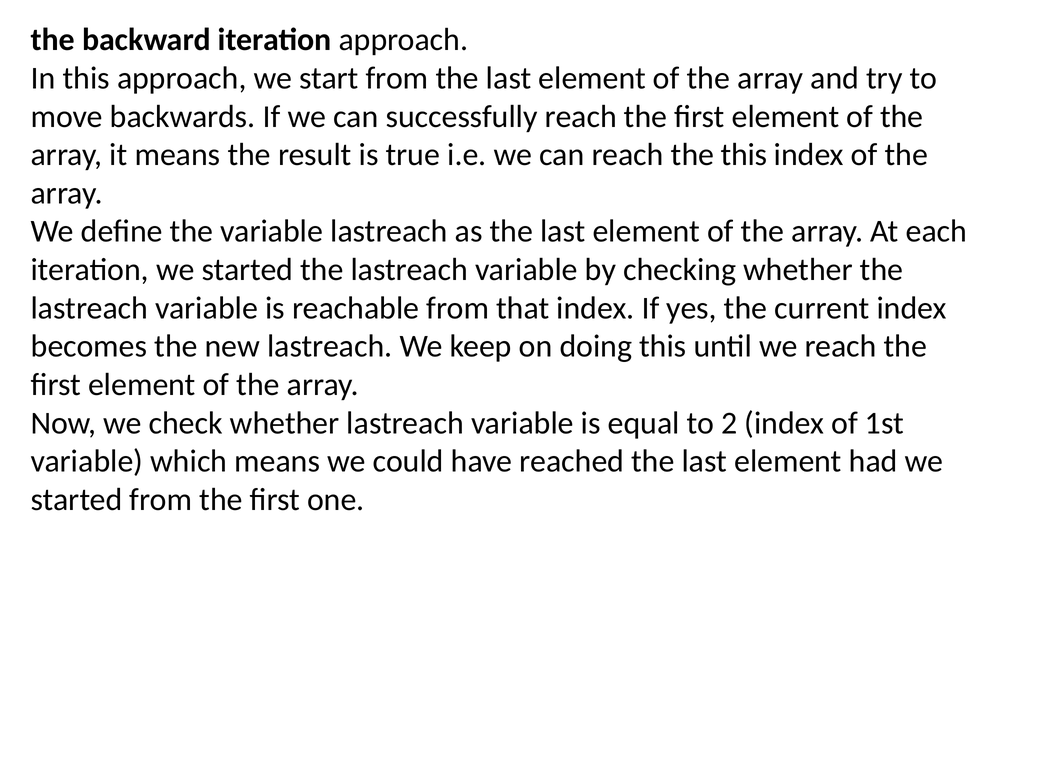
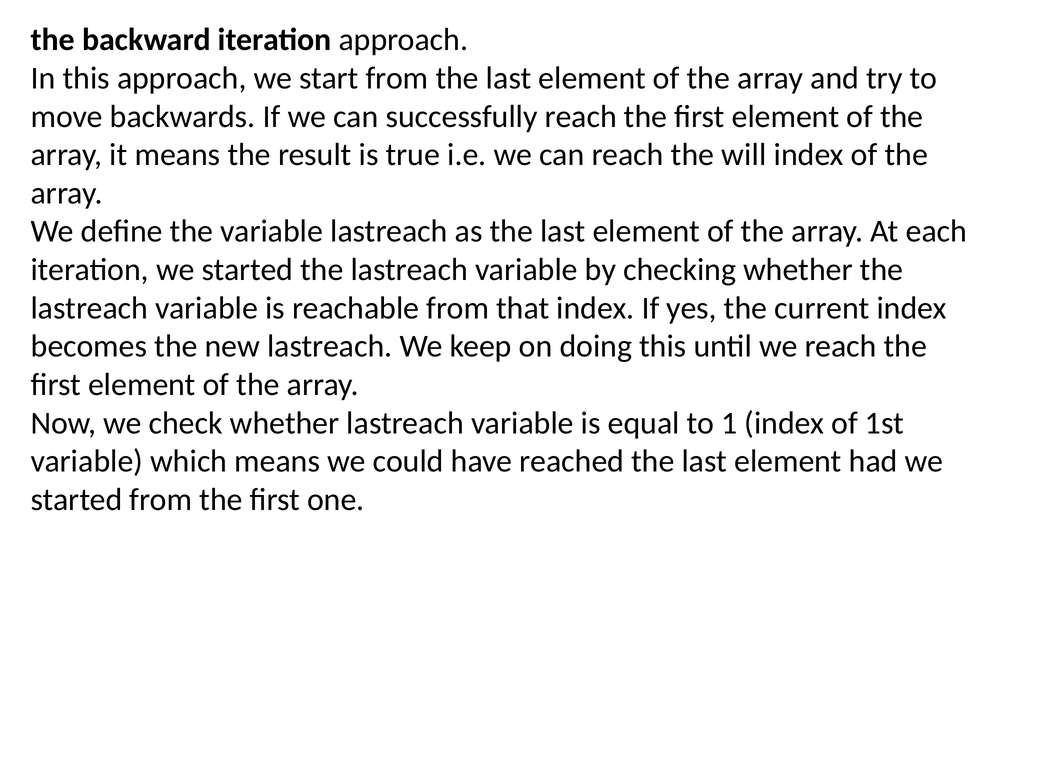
the this: this -> will (744, 155)
2: 2 -> 1 (729, 423)
